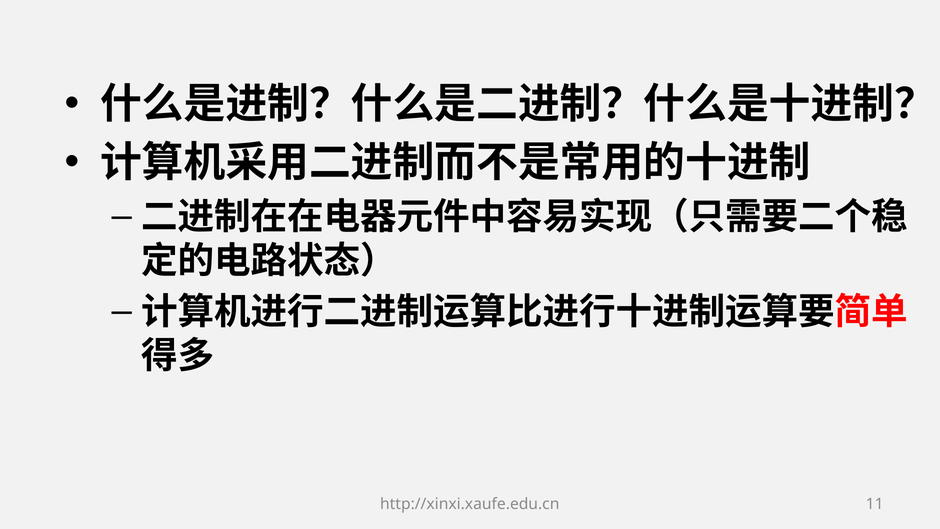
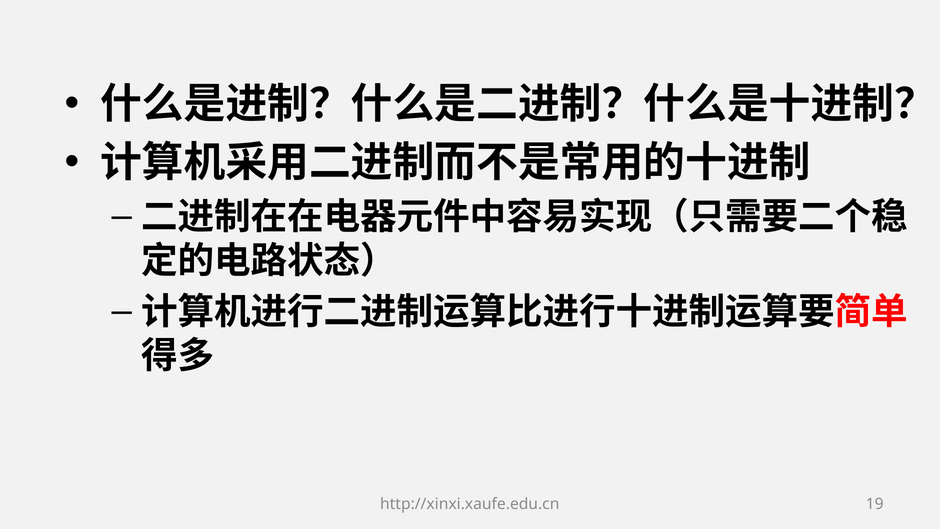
11: 11 -> 19 (875, 504)
